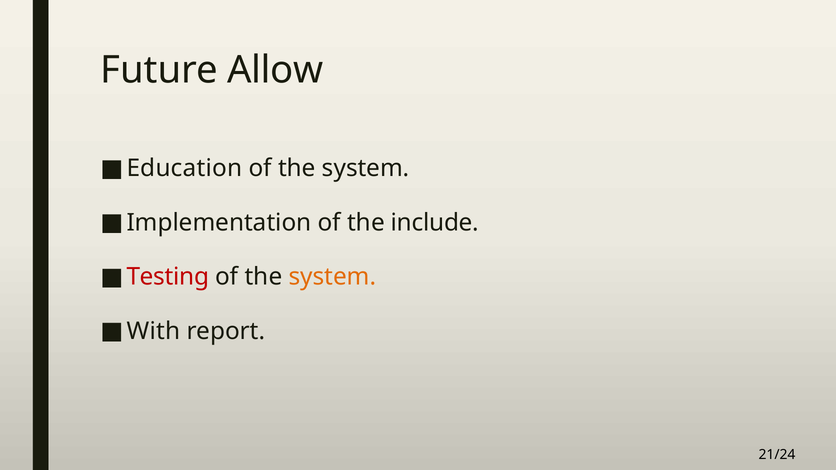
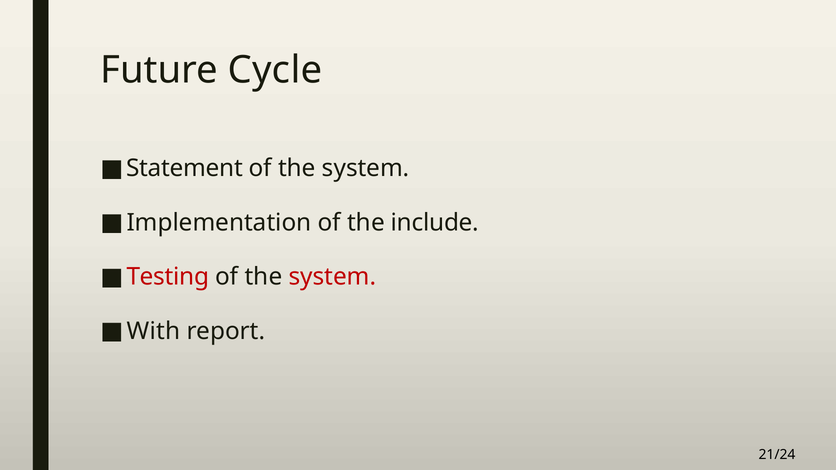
Allow: Allow -> Cycle (275, 70)
Education: Education -> Statement (185, 168)
system colour: orange -> red (332, 277)
